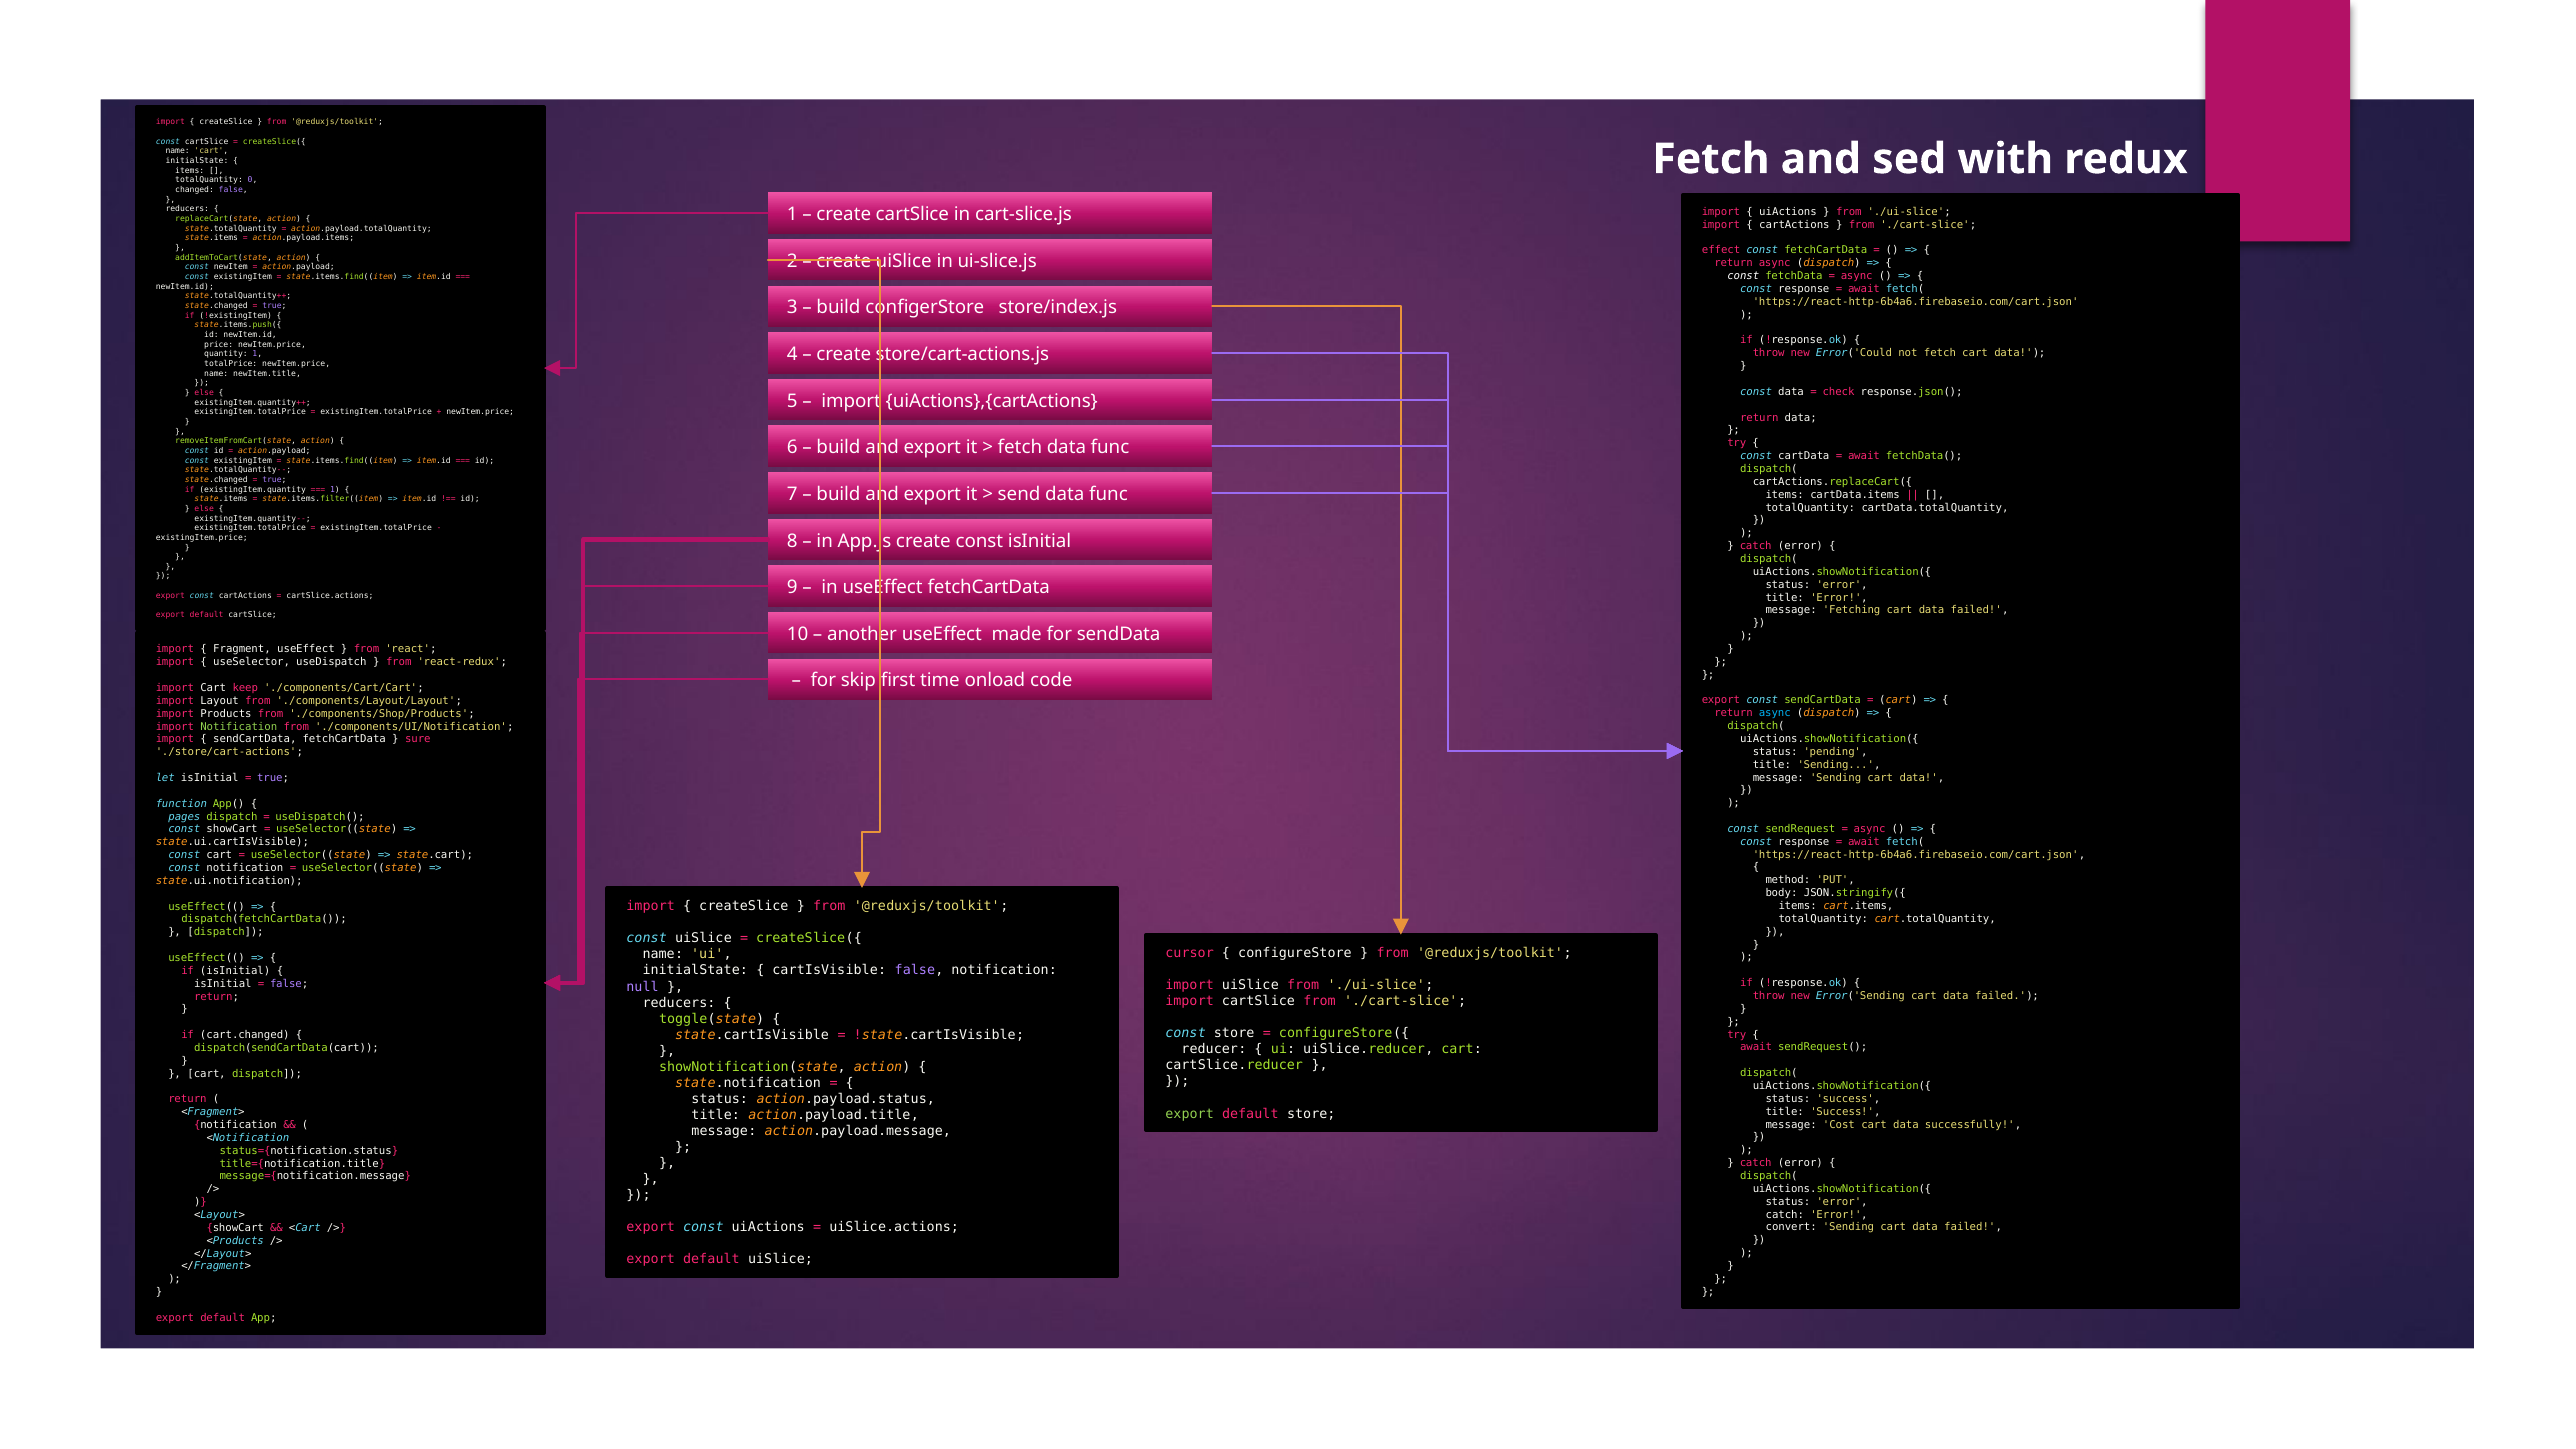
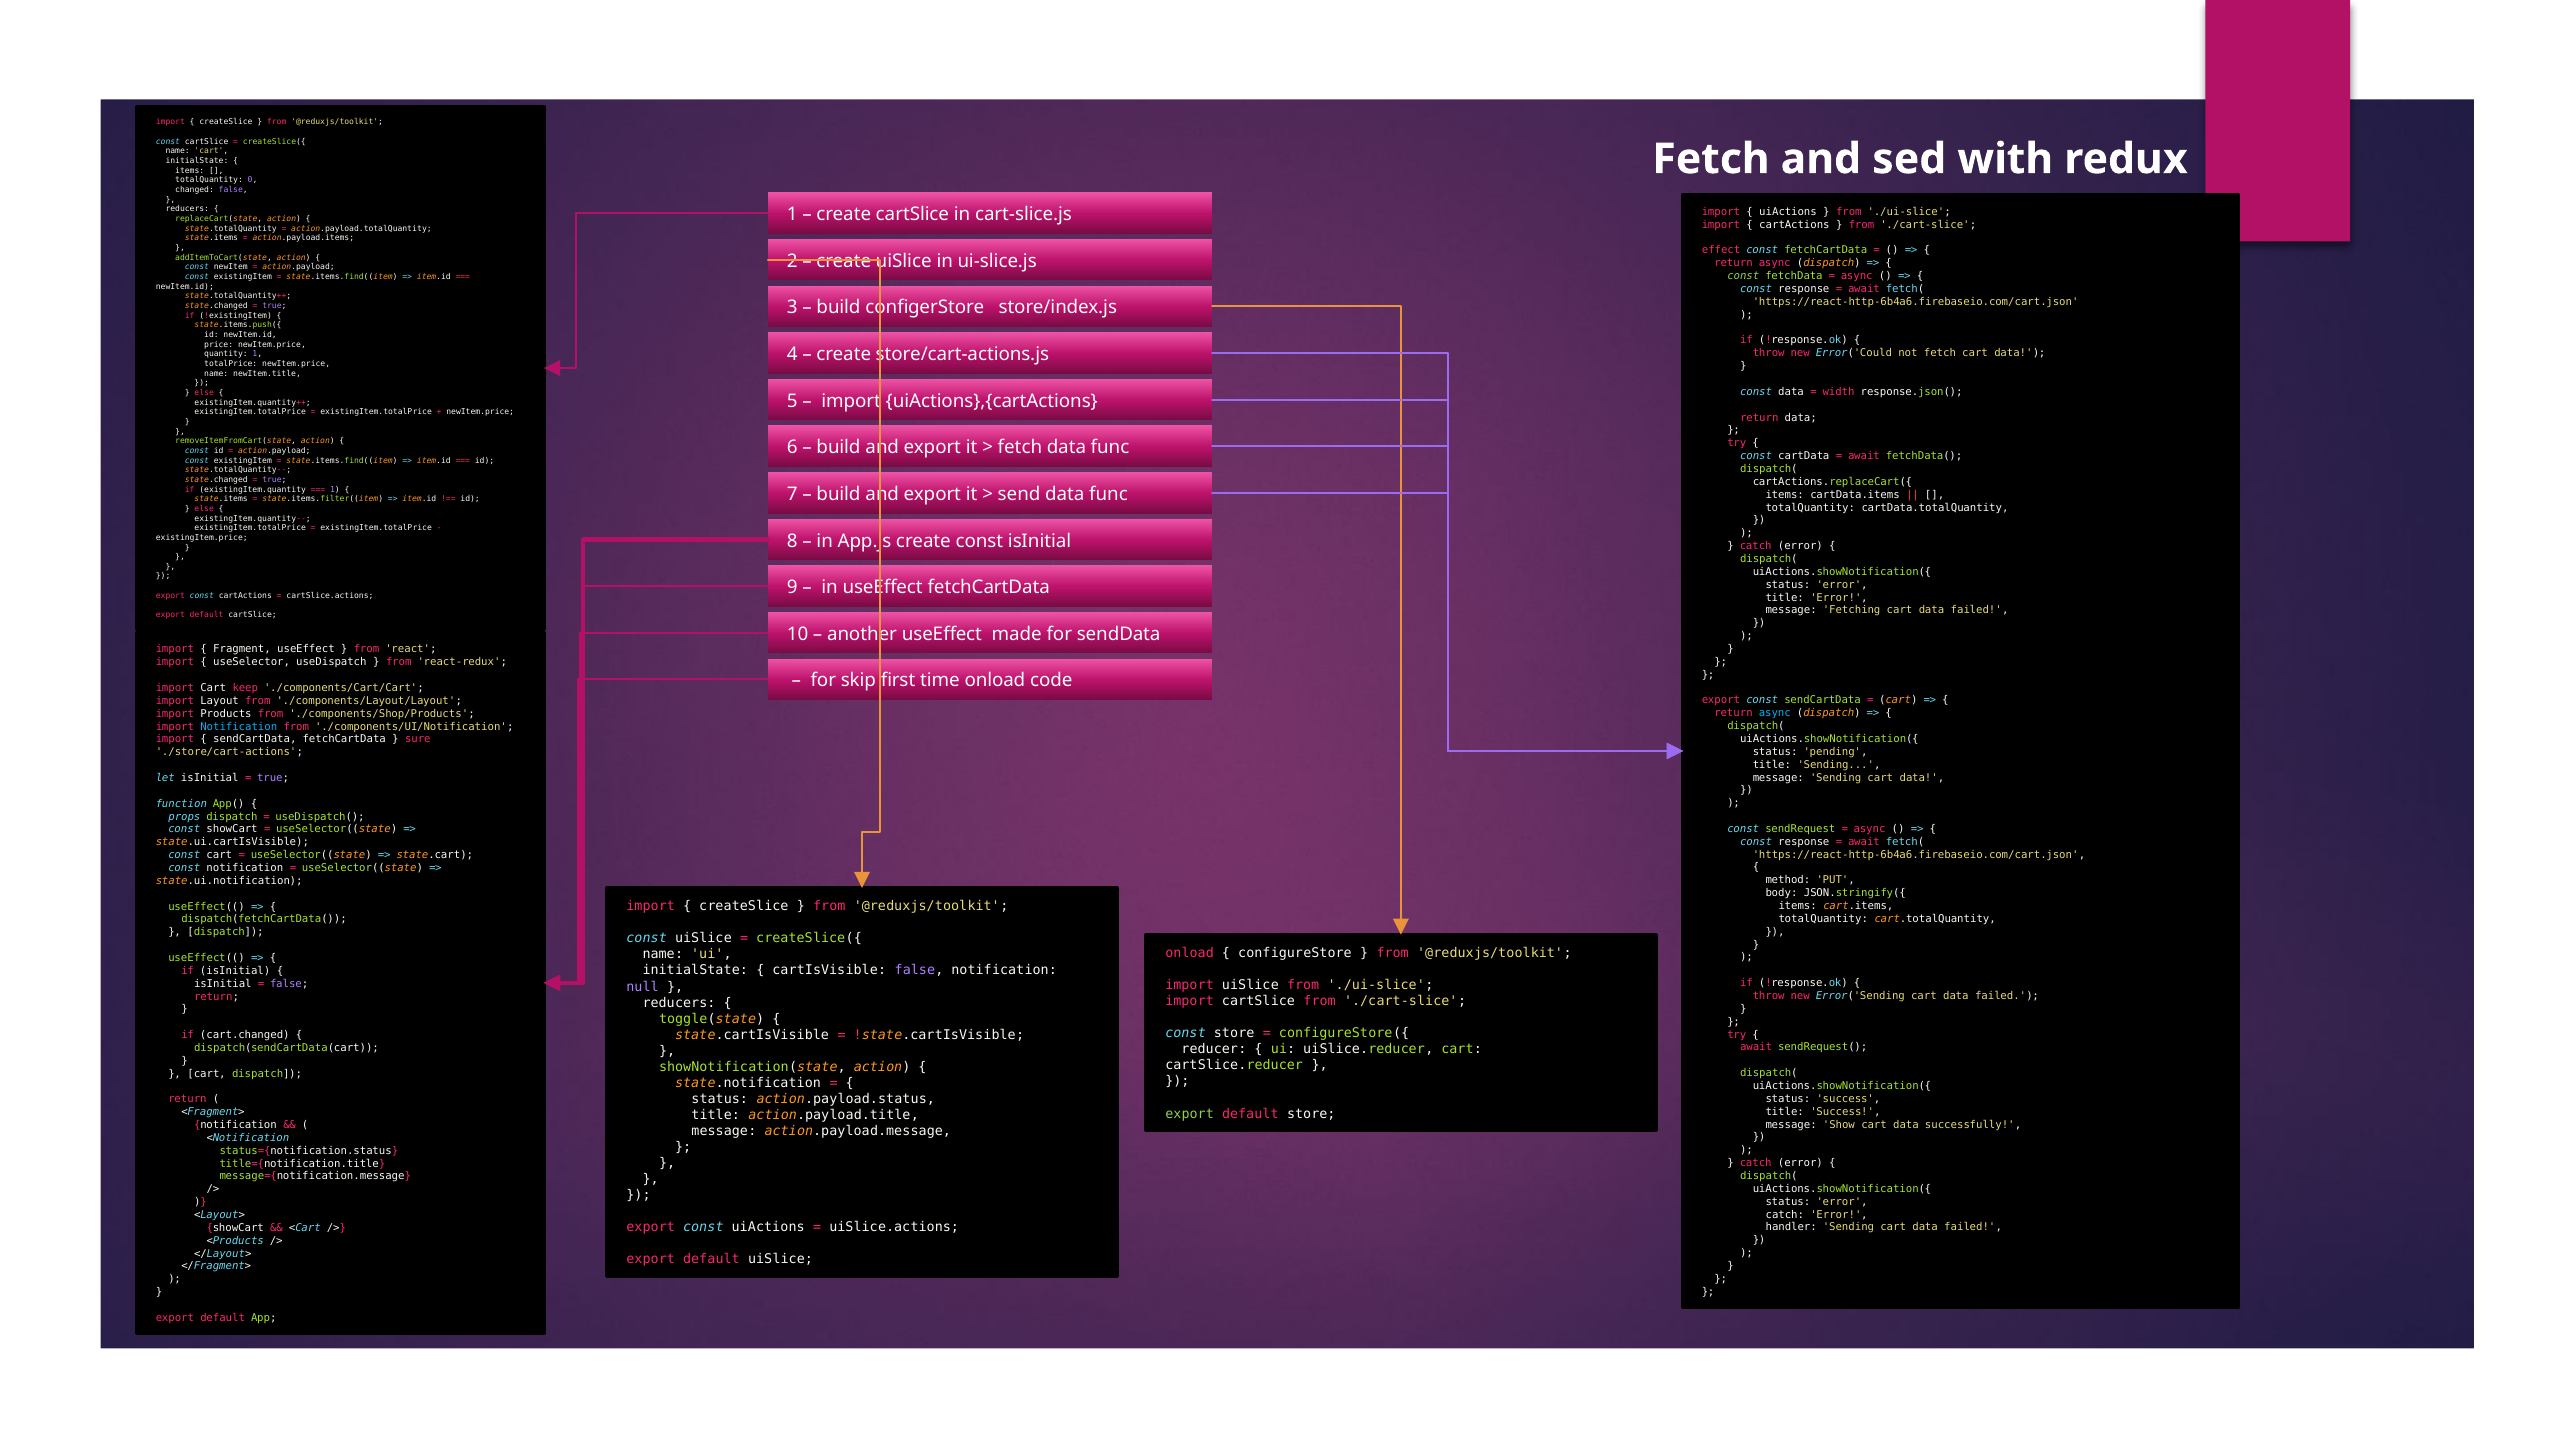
const colour: white -> light green (1743, 276)
check: check -> width (1839, 392)
Notification colour: light green -> light blue (239, 727)
pages: pages -> props (184, 816)
cursor: cursor -> onload (1190, 953)
Cost: Cost -> Show (1839, 1125)
convert: convert -> handler (1791, 1227)
